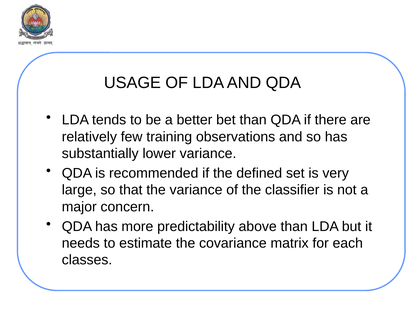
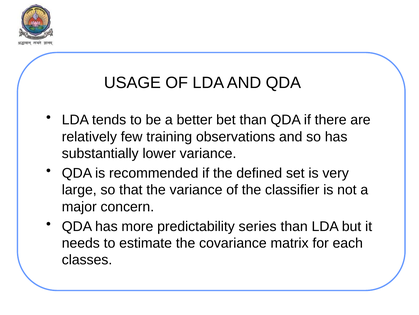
above: above -> series (258, 226)
